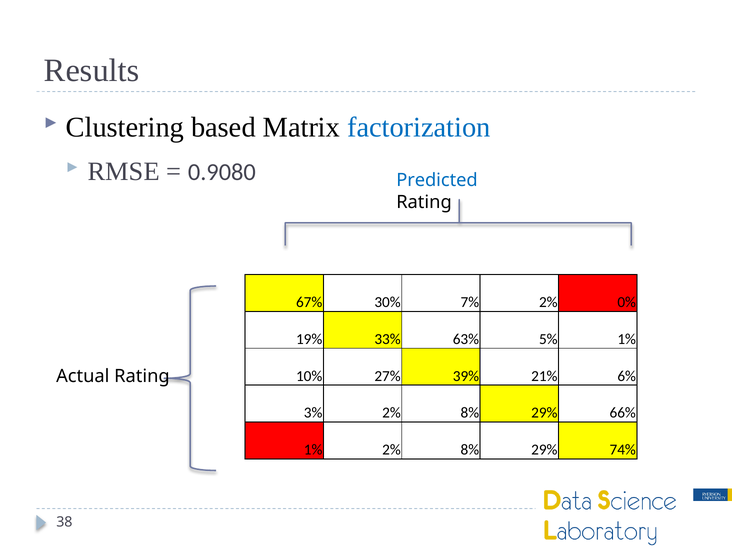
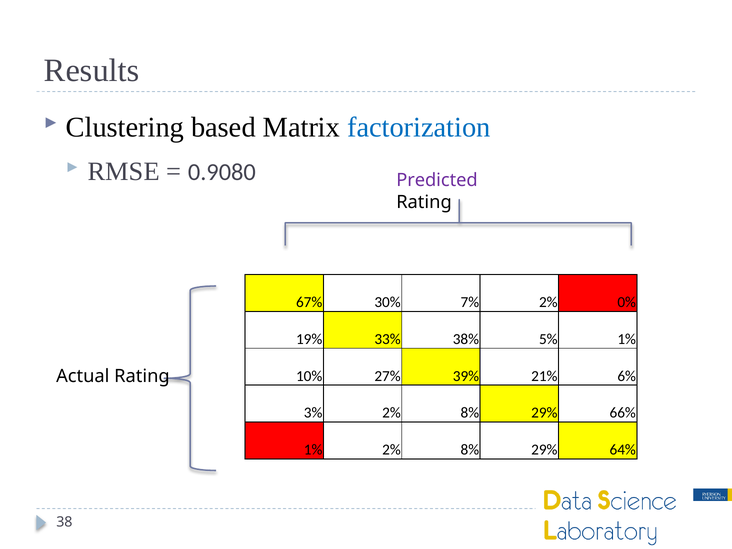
Predicted colour: blue -> purple (437, 180)
63%: 63% -> 38% (466, 339)
74%: 74% -> 64% (623, 450)
